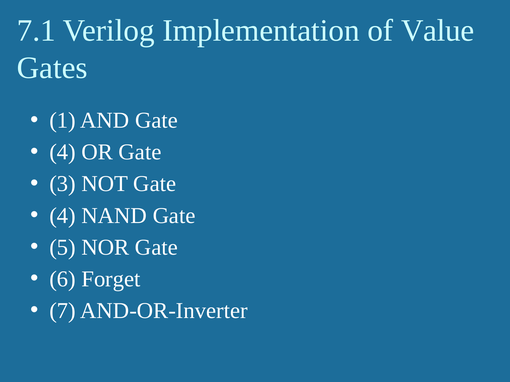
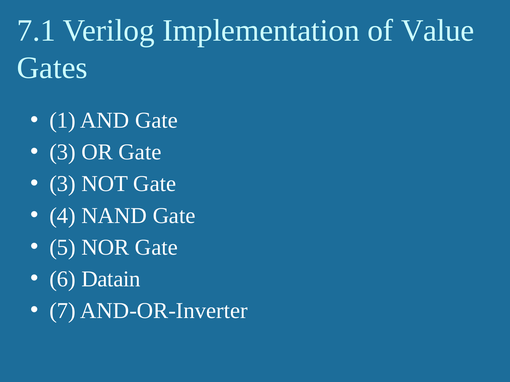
4: 4 -> 3 (63, 152)
Forget: Forget -> Datain (111, 279)
